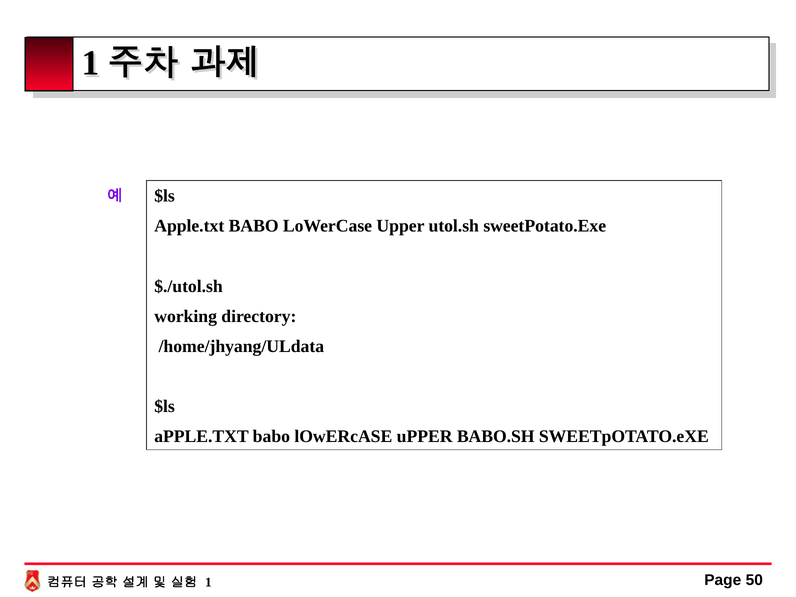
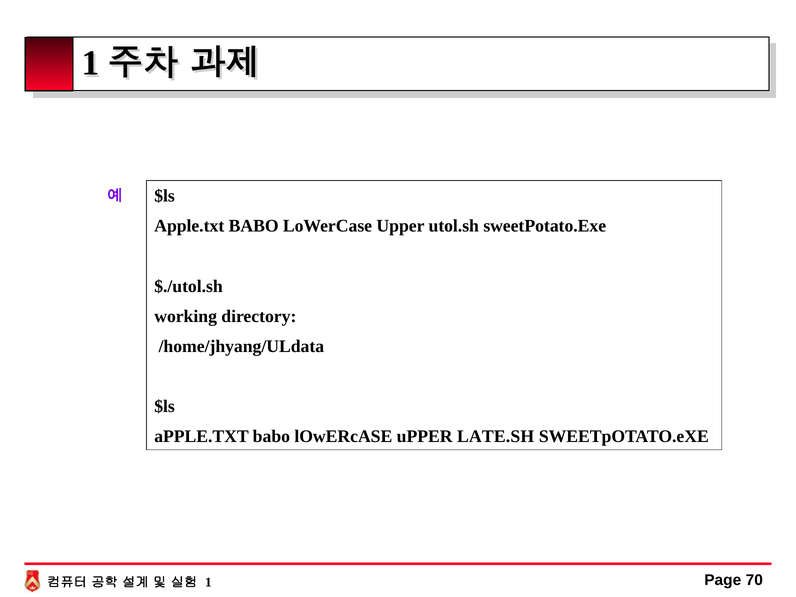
BABO.SH: BABO.SH -> LATE.SH (496, 437)
50: 50 -> 70 (754, 580)
